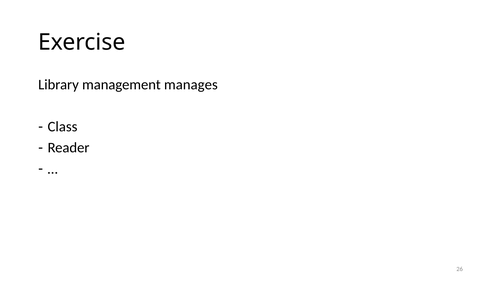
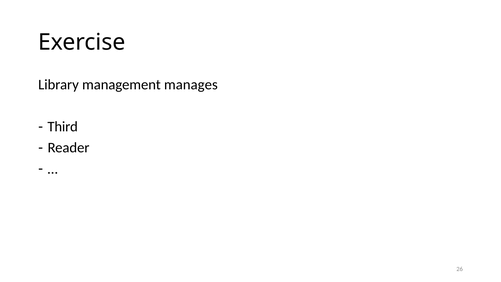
Class: Class -> Third (63, 127)
